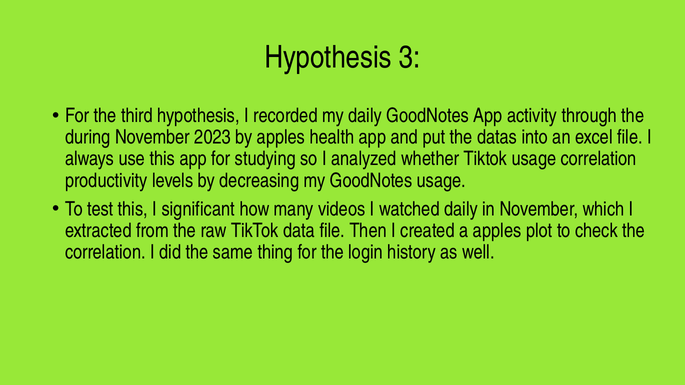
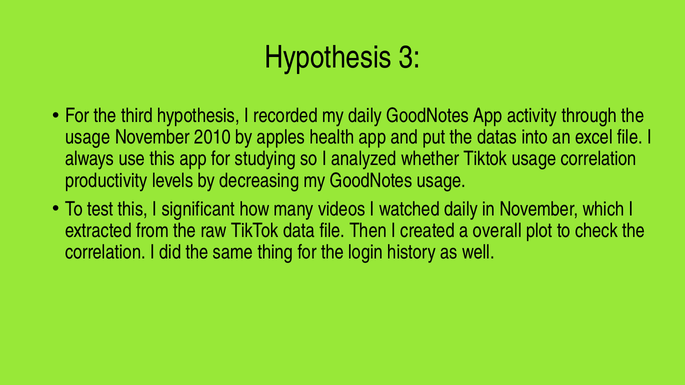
during: during -> usage (88, 137)
2023: 2023 -> 2010 (213, 137)
a apples: apples -> overall (497, 231)
